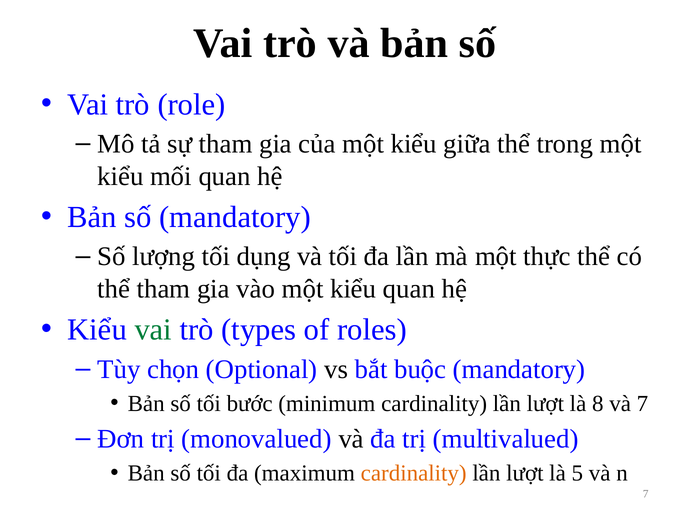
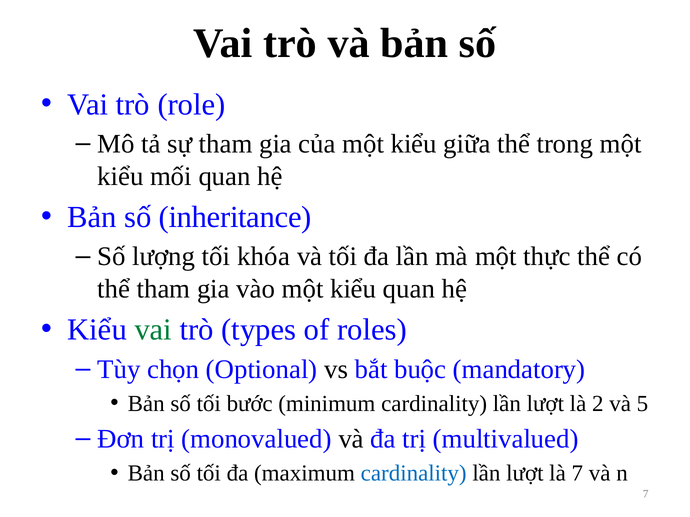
số mandatory: mandatory -> inheritance (235, 217)
dụng: dụng -> khóa (264, 257)
8: 8 -> 2 (598, 404)
và 7: 7 -> 5 (642, 404)
cardinality colour: orange -> blue (414, 474)
là 5: 5 -> 7 (577, 474)
